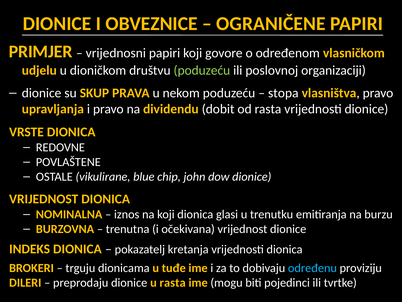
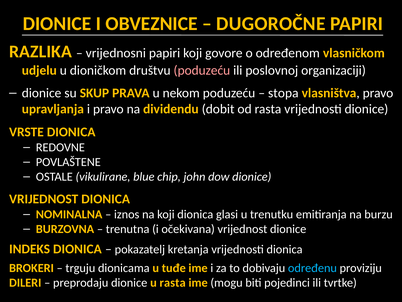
OGRANIČENE: OGRANIČENE -> DUGOROČNE (271, 24)
PRIMJER: PRIMJER -> RAZLIKA (41, 52)
poduzeću colour: light green -> pink (202, 70)
